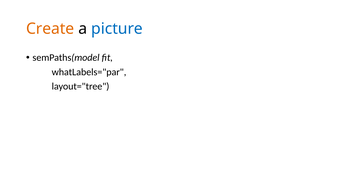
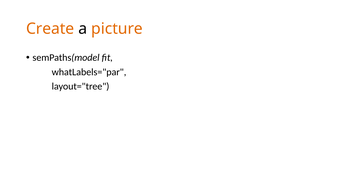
picture colour: blue -> orange (117, 29)
